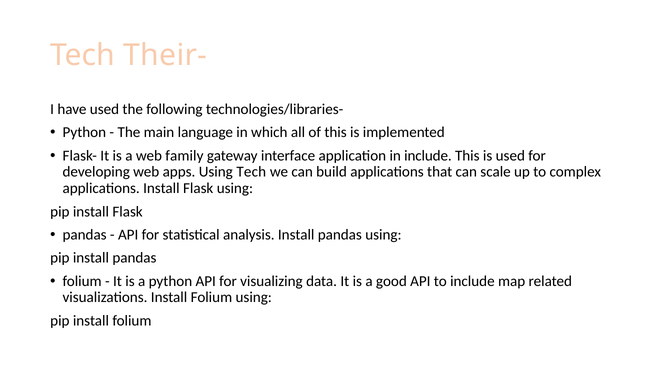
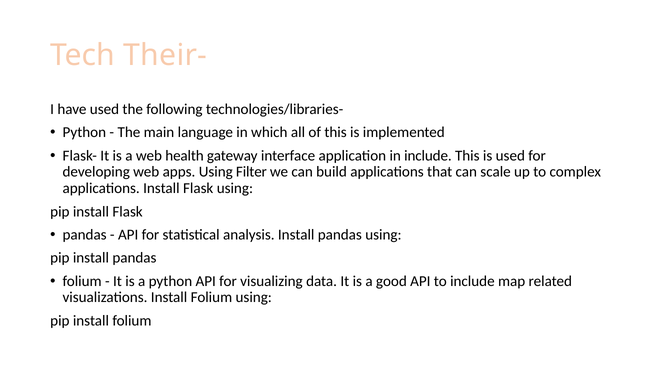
family: family -> health (185, 156)
Using Tech: Tech -> Filter (251, 172)
